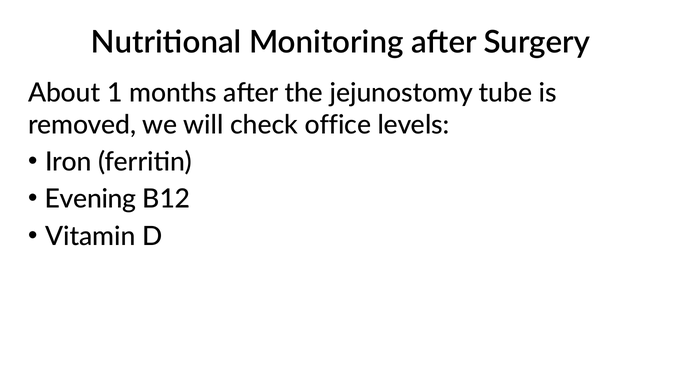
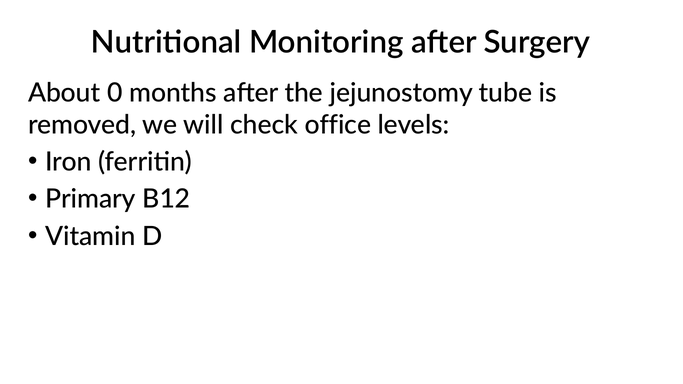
1: 1 -> 0 (115, 93)
Evening: Evening -> Primary (90, 199)
